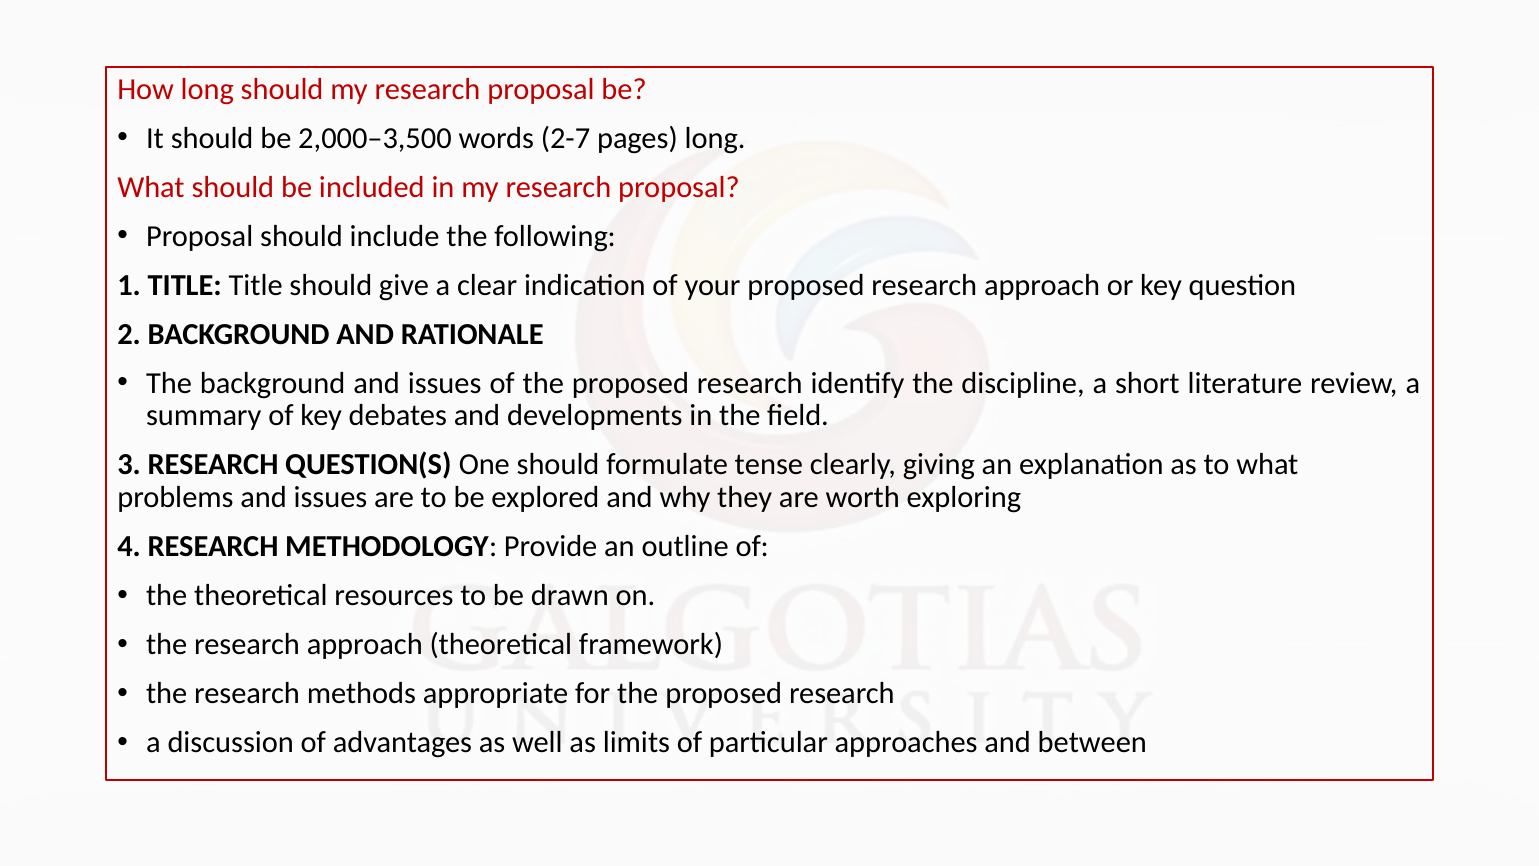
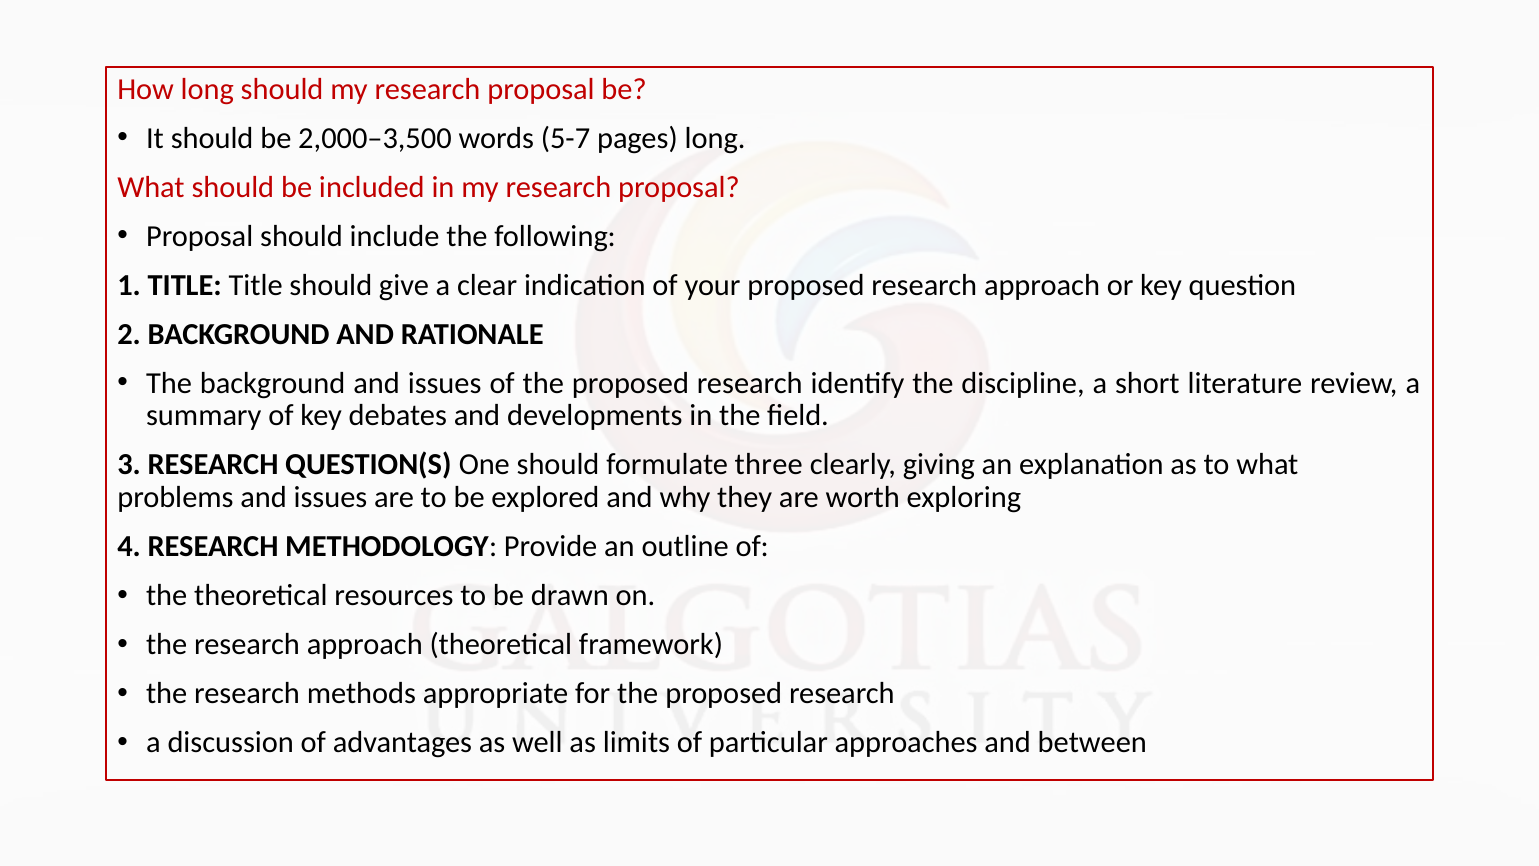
2-7: 2-7 -> 5-7 (566, 138)
tense: tense -> three (769, 465)
